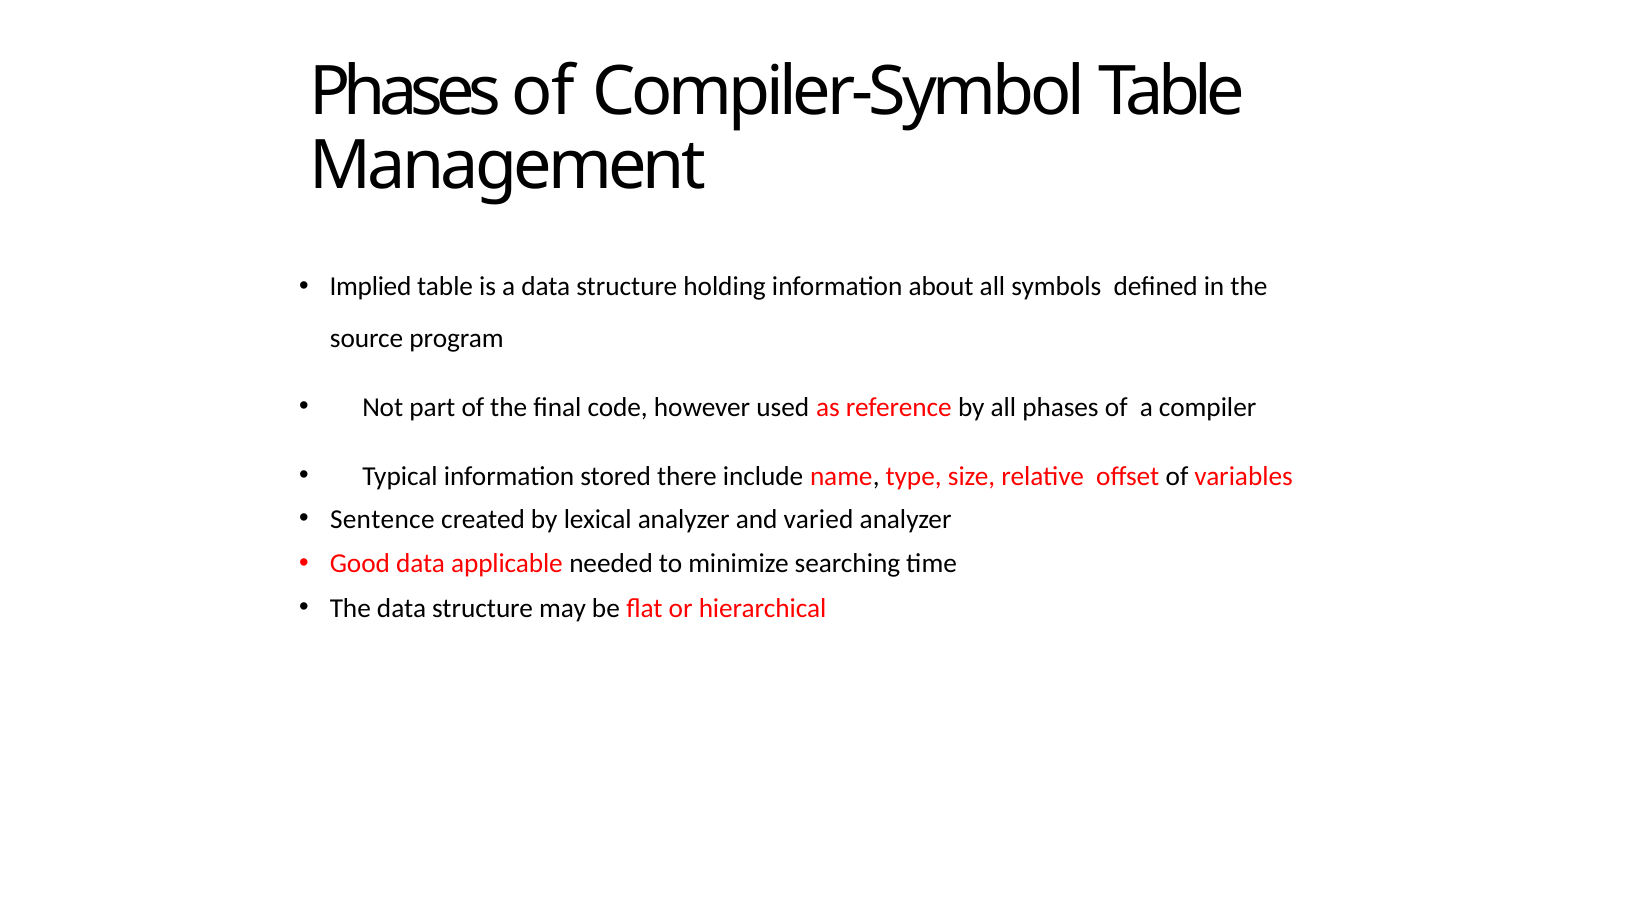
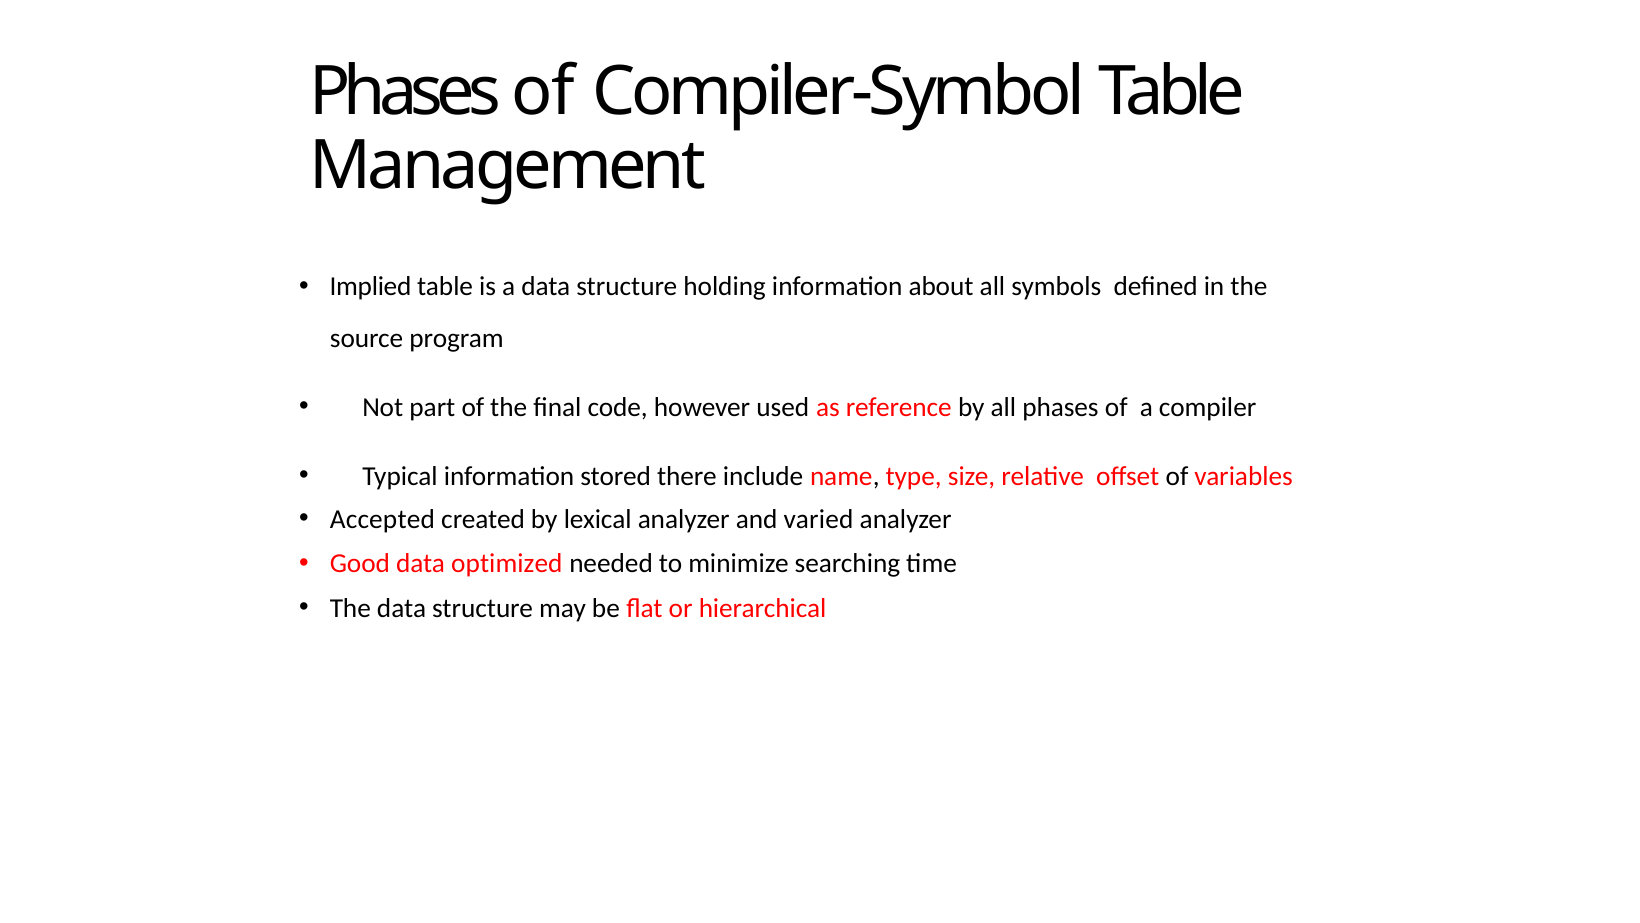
Sentence: Sentence -> Accepted (382, 519)
applicable: applicable -> optimized (507, 564)
